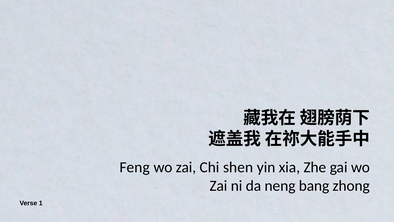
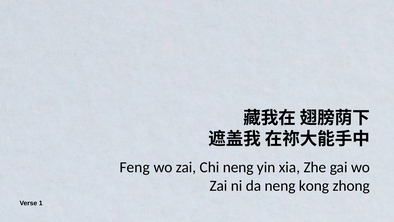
Chi shen: shen -> neng (238, 167)
bang: bang -> kong (314, 185)
